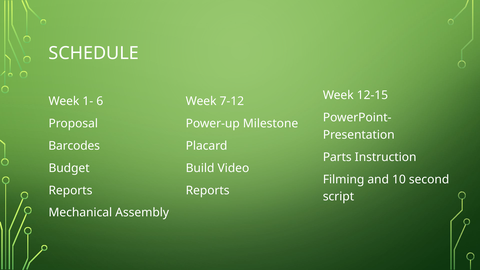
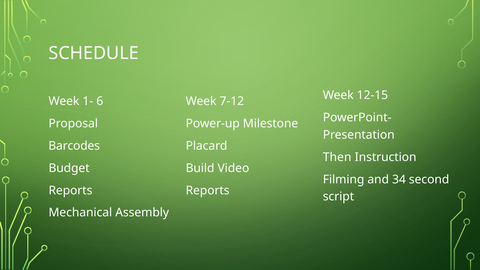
Parts: Parts -> Then (337, 157)
10: 10 -> 34 (399, 179)
